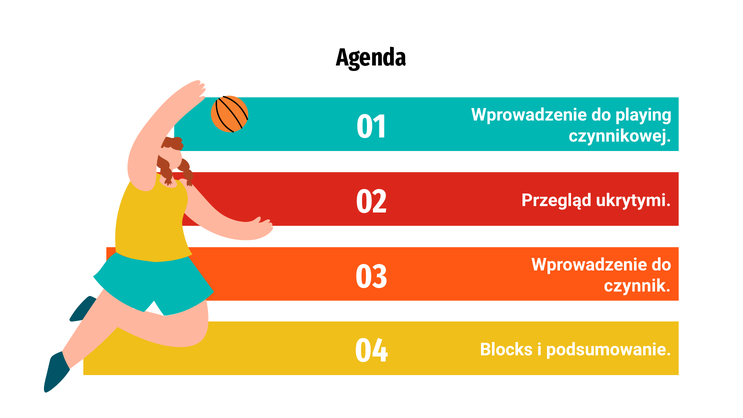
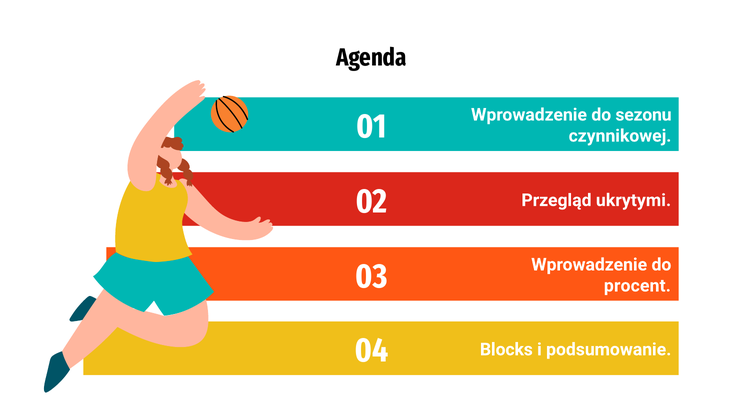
playing: playing -> sezonu (643, 115)
czynnik: czynnik -> procent (637, 286)
